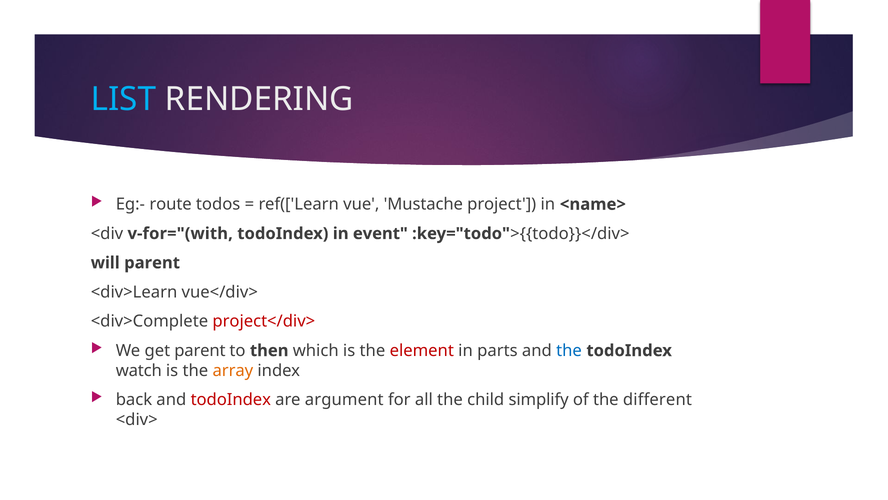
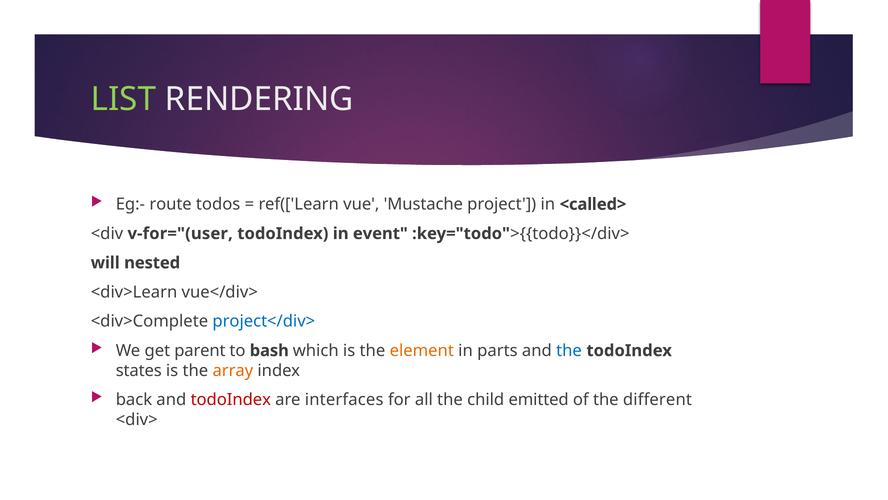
LIST colour: light blue -> light green (124, 99)
<name>: <name> -> <called> (593, 204)
v-for="(with: v-for="(with -> v-for="(user (180, 233)
will parent: parent -> nested (152, 263)
project</div> colour: red -> blue (264, 321)
then: then -> bash (269, 350)
element colour: red -> orange (422, 350)
watch: watch -> states (139, 370)
argument: argument -> interfaces (344, 400)
simplify: simplify -> emitted (539, 400)
